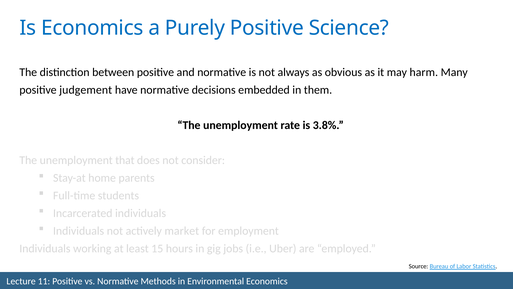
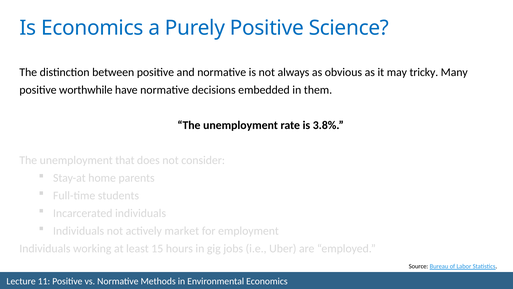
harm: harm -> tricky (424, 72)
judgement: judgement -> worthwhile (86, 90)
